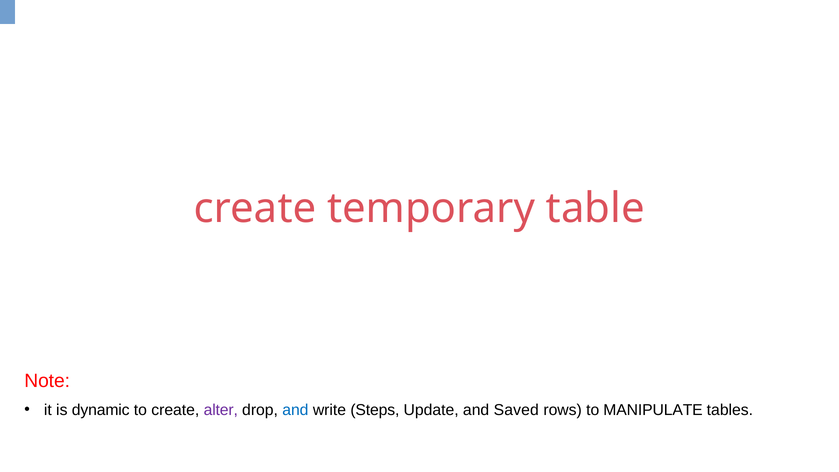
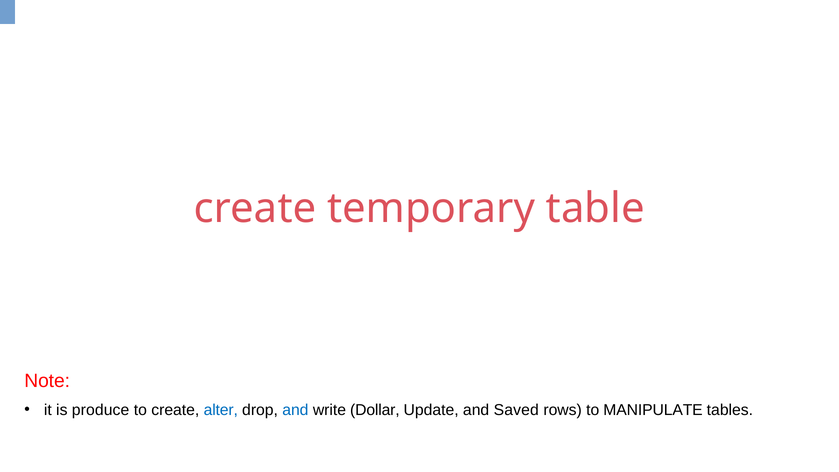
dynamic: dynamic -> produce (101, 410)
alter colour: purple -> blue (221, 410)
Steps: Steps -> Dollar (375, 410)
